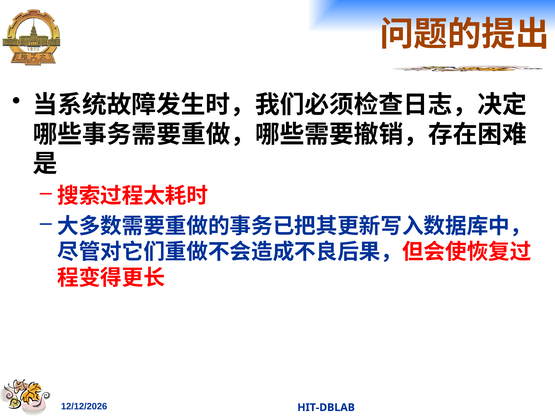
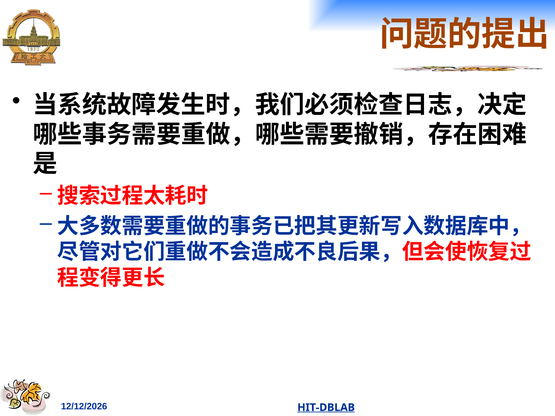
HIT-DBLAB underline: none -> present (326, 408)
